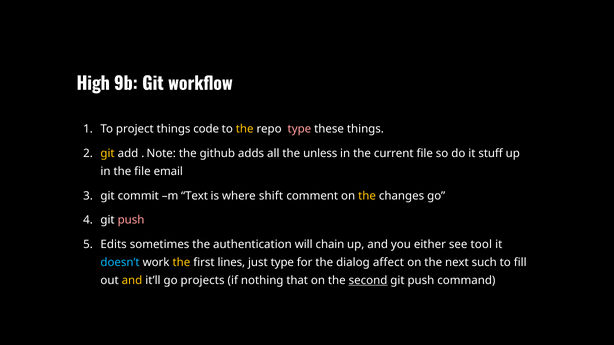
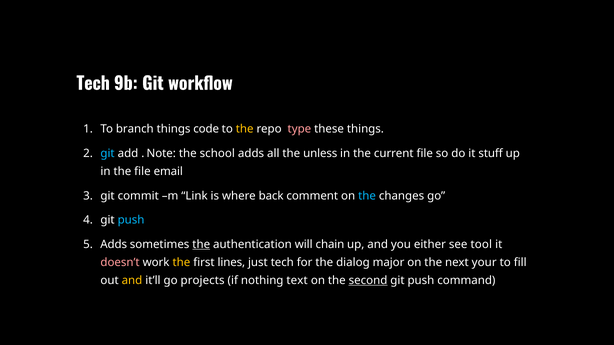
High: High -> Tech (93, 84)
project: project -> branch (135, 129)
git colour: yellow -> light blue (108, 154)
github: github -> school (217, 154)
Text: Text -> Link (194, 196)
shift: shift -> back (271, 196)
the colour: yellow -> light blue (367, 196)
push colour: pink -> light blue (131, 220)
Edits: Edits -> Adds (114, 245)
the underline: none -> present (201, 245)
doesn’t colour: light blue -> pink (120, 263)
just type: type -> tech (282, 263)
affect: affect -> major (389, 263)
such: such -> your (484, 263)
that: that -> text (297, 281)
